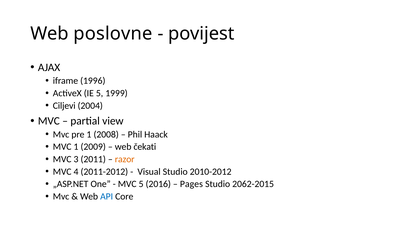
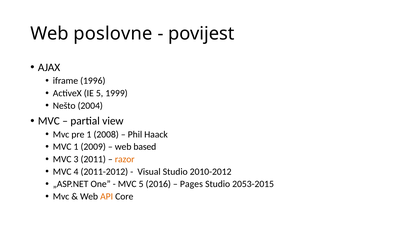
Ciljevi: Ciljevi -> Nešto (64, 105)
čekati: čekati -> based (145, 146)
2062-2015: 2062-2015 -> 2053-2015 (253, 184)
API colour: blue -> orange (107, 196)
